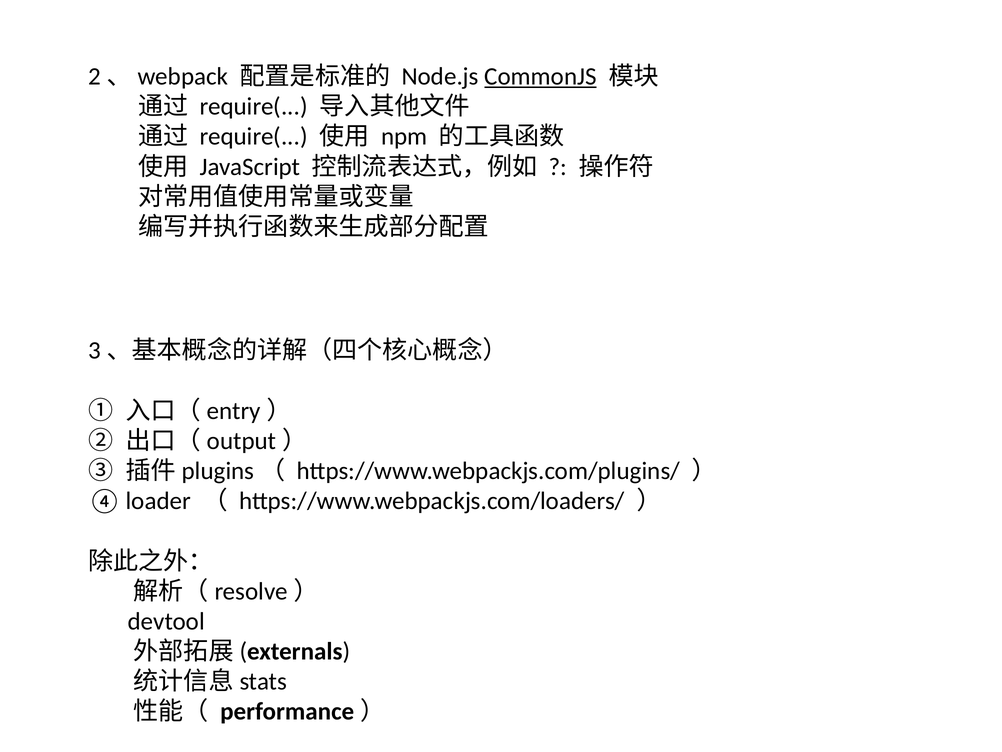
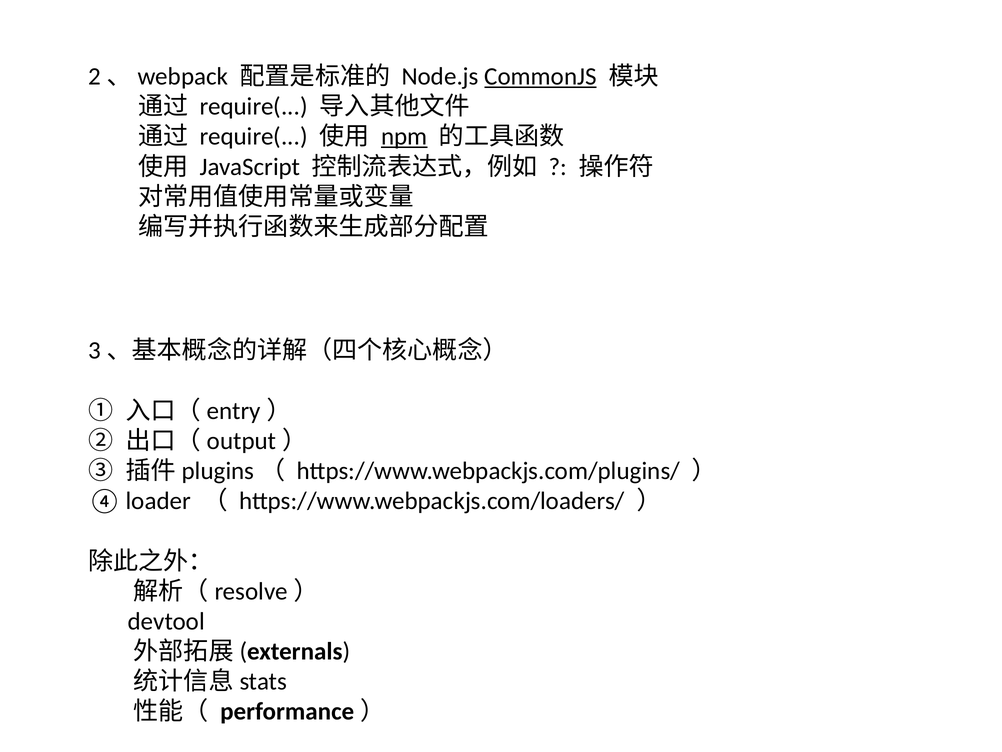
npm underline: none -> present (404, 137)
